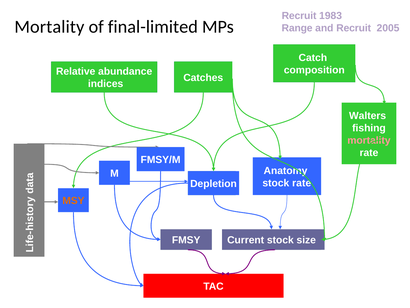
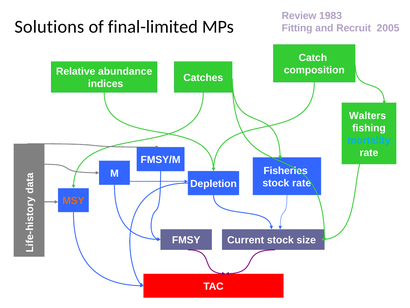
Recruit: Recruit -> Review (299, 16)
Mortality: Mortality -> Solutions (49, 27)
Range: Range -> Fitting (297, 28)
mortality colour: pink -> light blue (369, 140)
Anatomy: Anatomy -> Fisheries (286, 171)
